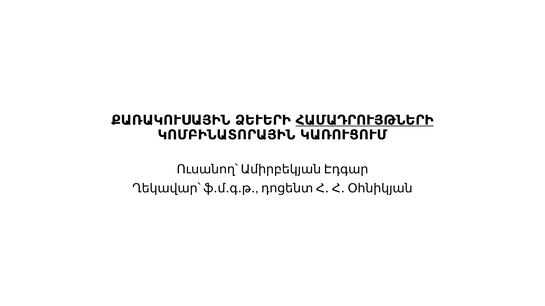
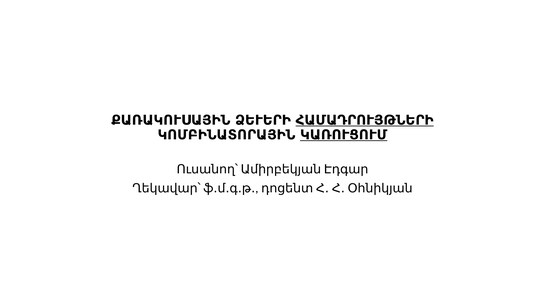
ԿԱՌՈՒՑՈՒՄ underline: none -> present (344, 135)
